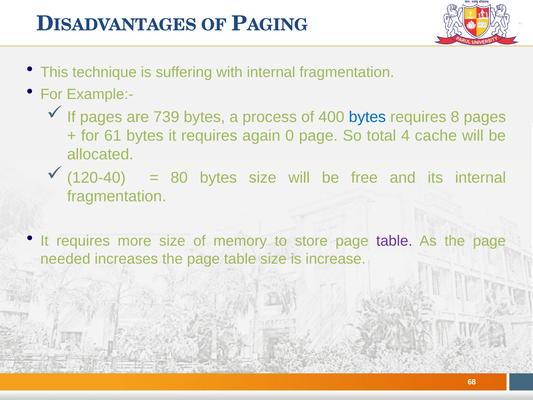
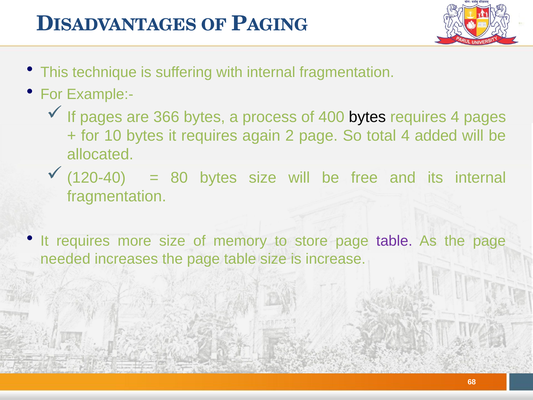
739: 739 -> 366 (166, 117)
bytes colour: blue -> black (367, 117)
requires 8: 8 -> 4 (455, 117)
61: 61 -> 10 (113, 136)
0: 0 -> 2 (290, 136)
cache: cache -> added (436, 136)
